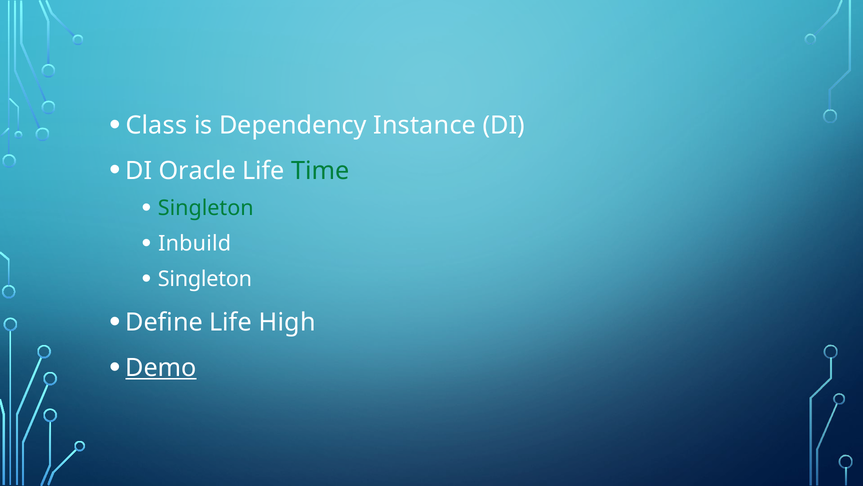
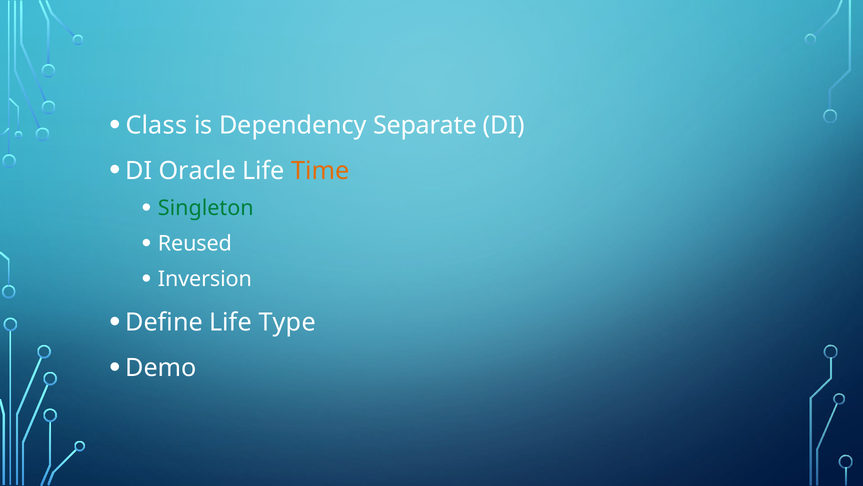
Instance: Instance -> Separate (425, 125)
Time colour: green -> orange (320, 170)
Inbuild: Inbuild -> Reused (195, 243)
Singleton: Singleton -> Inversion (205, 279)
High: High -> Type (287, 322)
Demo underline: present -> none (161, 367)
